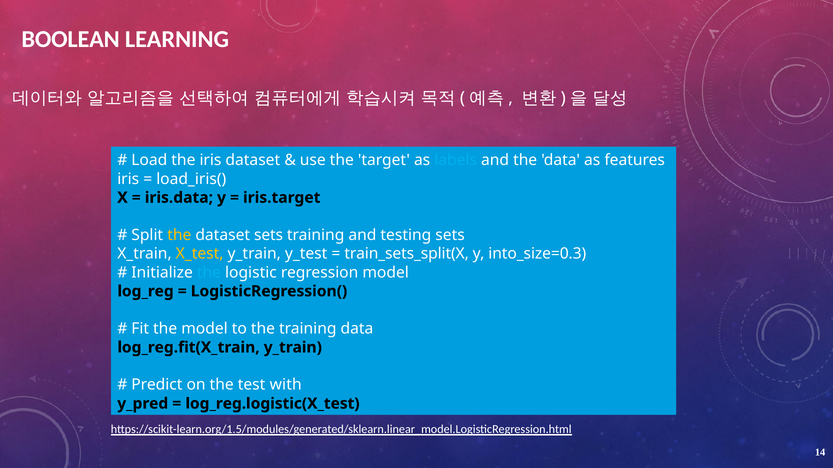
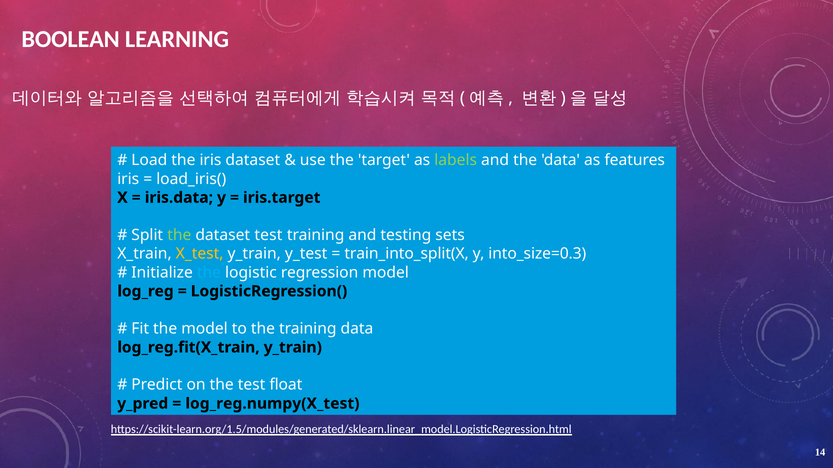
labels colour: light blue -> light green (456, 160)
the colour: yellow -> light green (179, 235)
dataset sets: sets -> test (268, 235)
train_sets_split(X: train_sets_split(X -> train_into_split(X (407, 254)
with: with -> float (286, 385)
log_reg.logistic(X_test: log_reg.logistic(X_test -> log_reg.numpy(X_test (272, 404)
